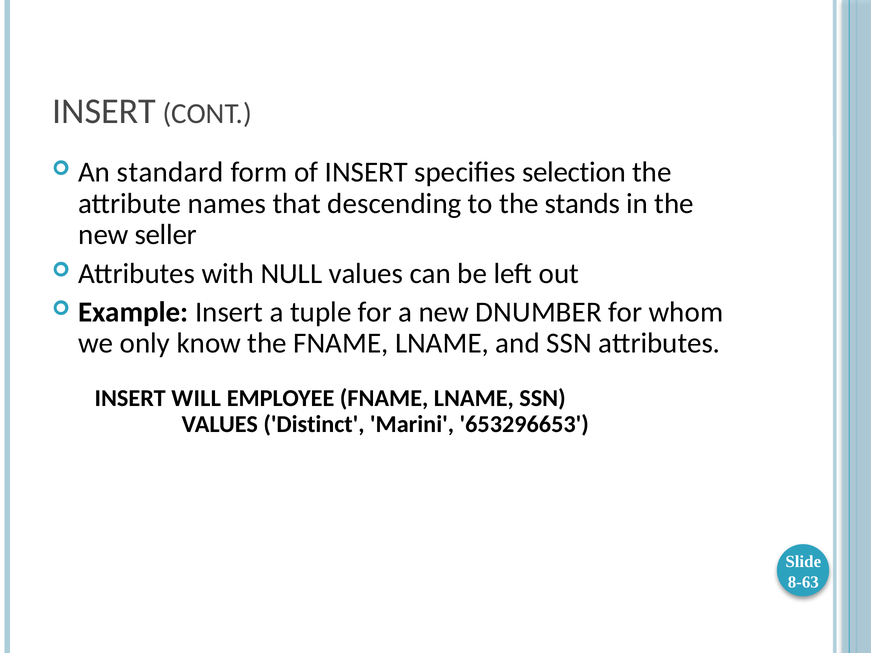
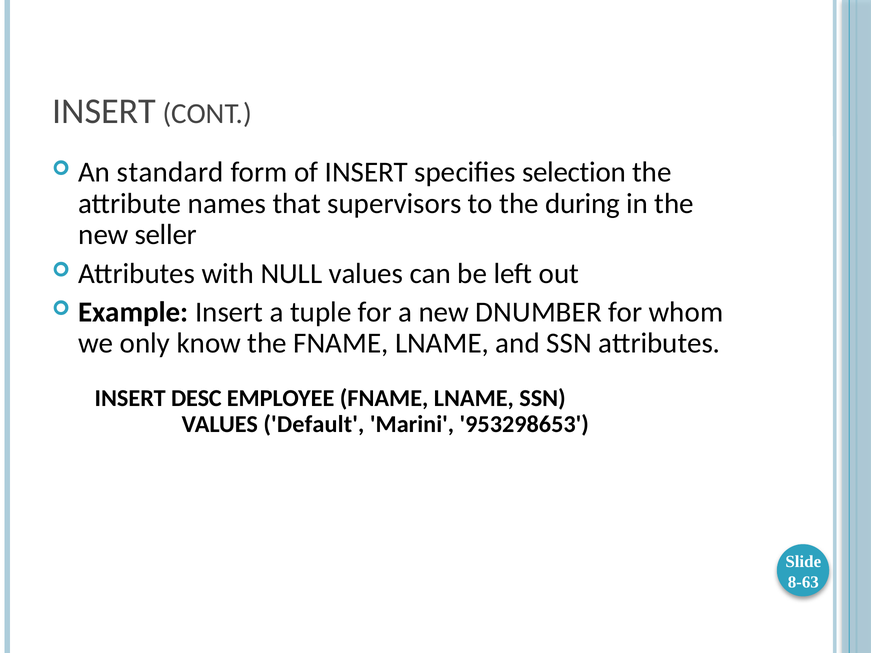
descending: descending -> supervisors (394, 204)
stands: stands -> during (583, 204)
WILL: WILL -> DESC (196, 398)
Distinct: Distinct -> Default (314, 424)
653296653: 653296653 -> 953298653 (524, 424)
